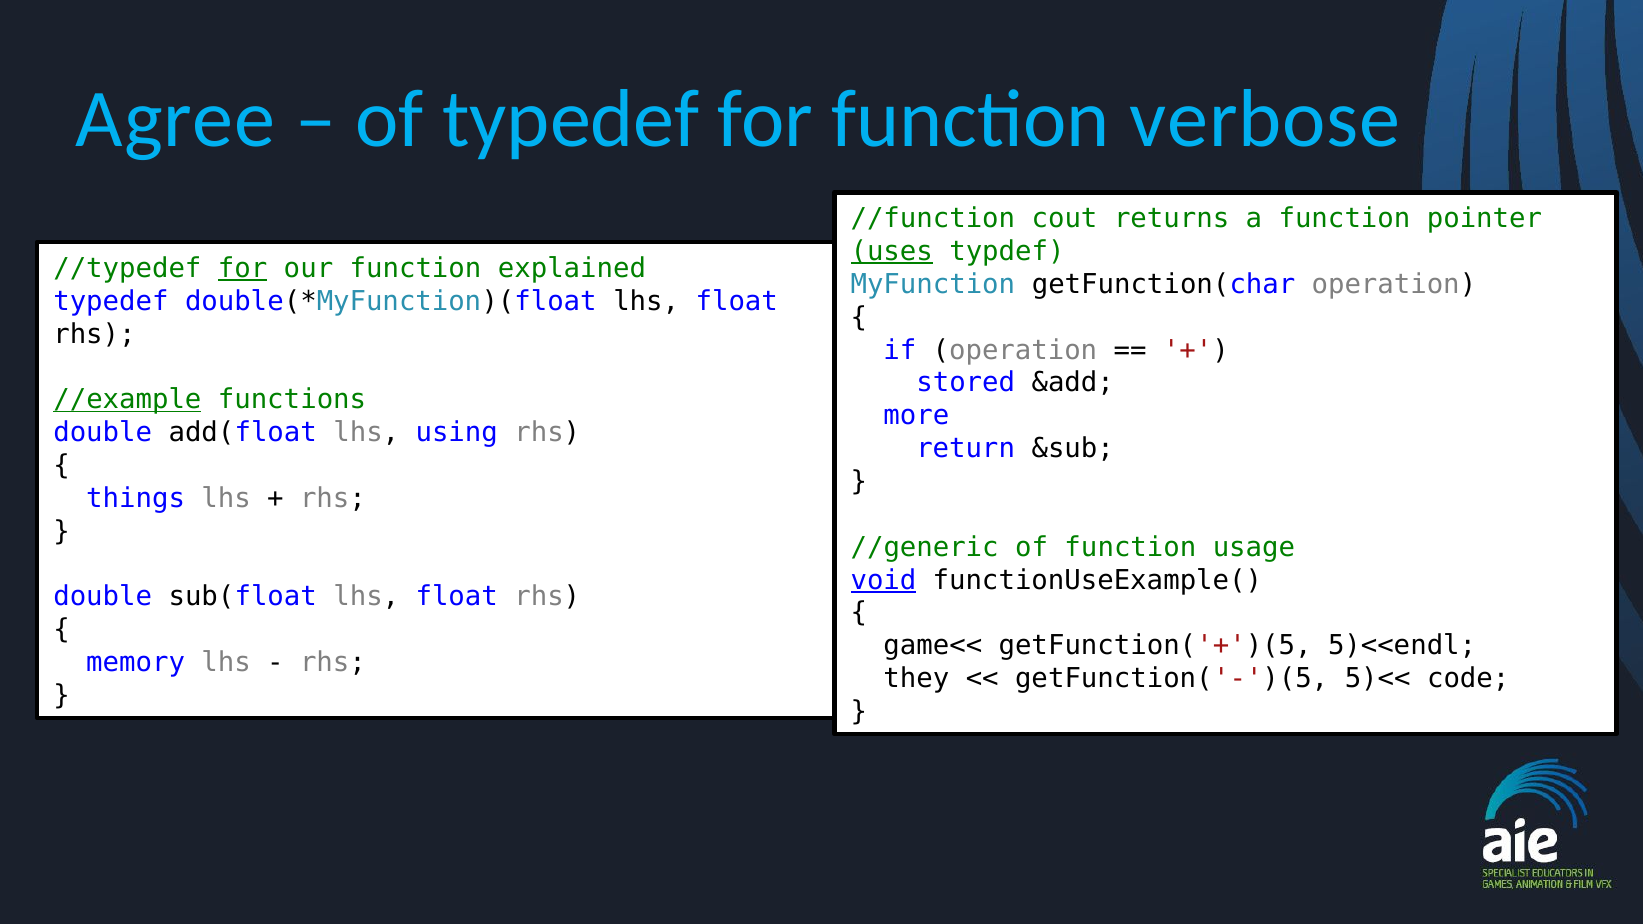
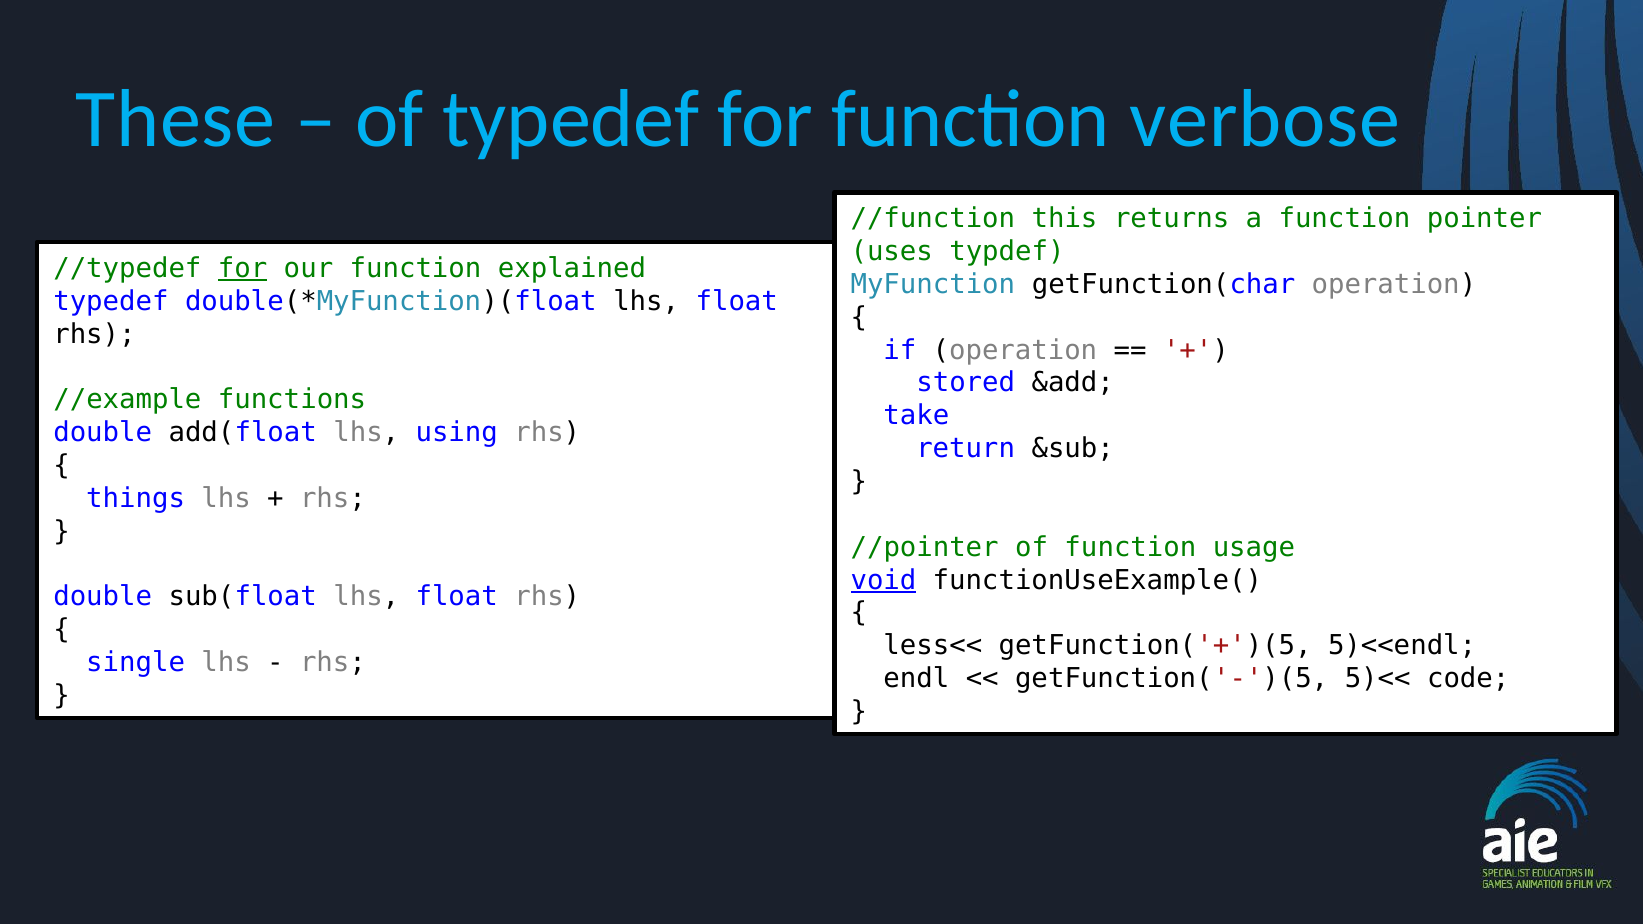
Agree: Agree -> These (176, 120)
cout: cout -> this (1065, 219)
uses underline: present -> none (892, 252)
//example underline: present -> none (127, 400)
more: more -> take (916, 416)
//generic: //generic -> //pointer (925, 547)
game<<: game<< -> less<< (933, 646)
memory: memory -> single (136, 663)
they: they -> endl (916, 679)
